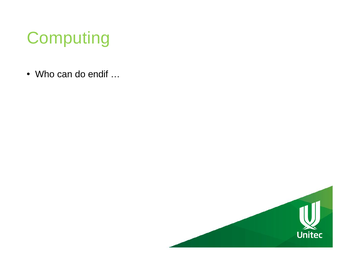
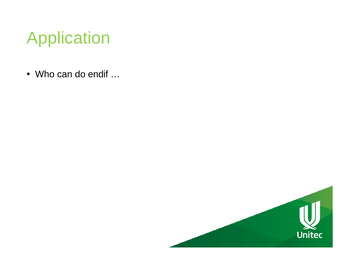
Computing: Computing -> Application (69, 38)
